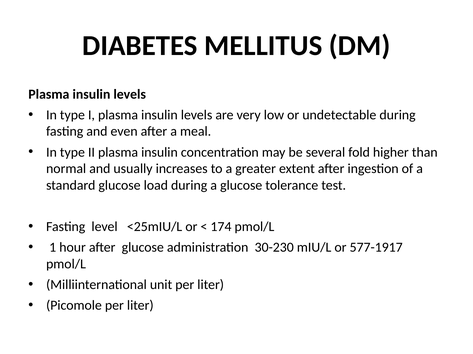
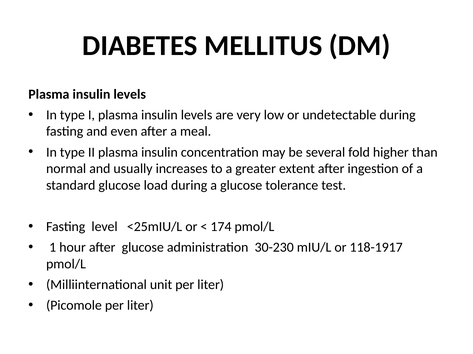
577-1917: 577-1917 -> 118-1917 (376, 248)
